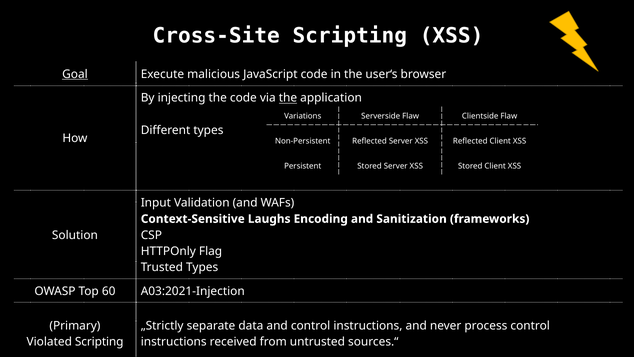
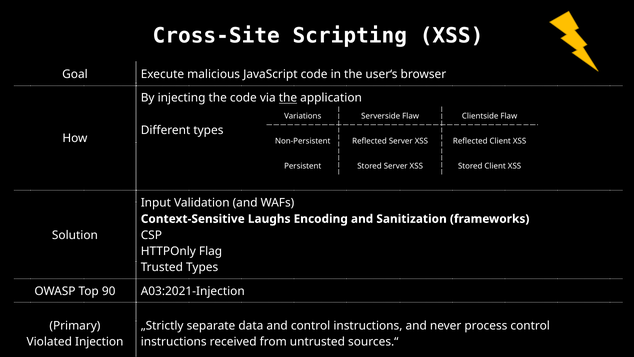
Goal underline: present -> none (75, 74)
60: 60 -> 90 (109, 291)
Violated Scripting: Scripting -> Injection (99, 342)
